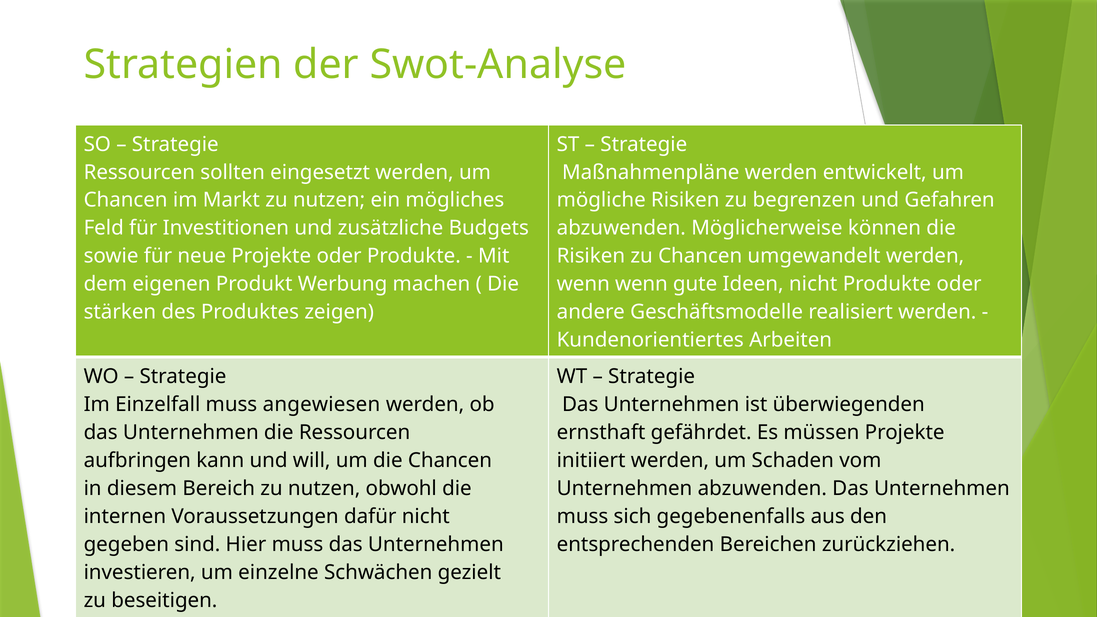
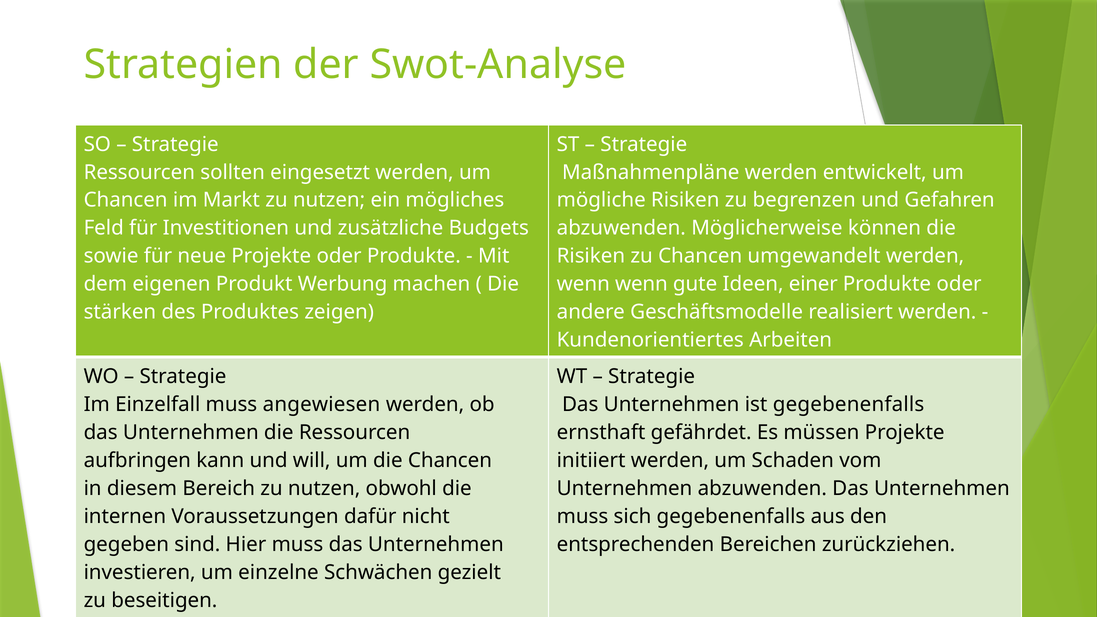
Ideen nicht: nicht -> einer (813, 284)
ist überwiegenden: überwiegenden -> gegebenenfalls (849, 404)
